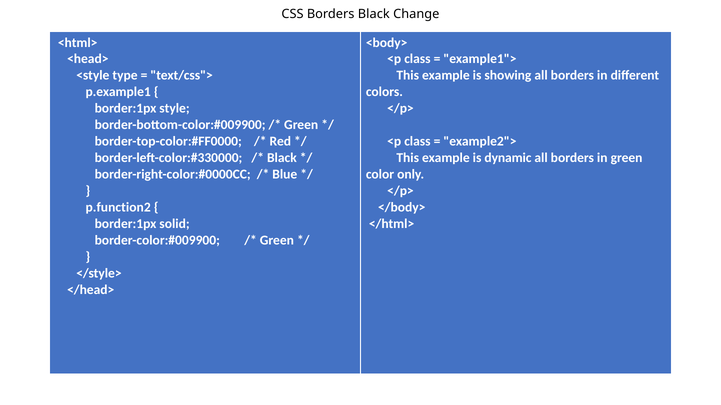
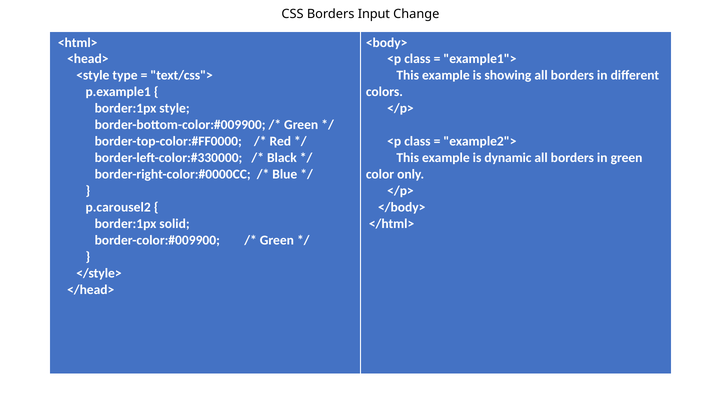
Borders Black: Black -> Input (374, 14)
p.function2: p.function2 -> p.carousel2 (118, 208)
